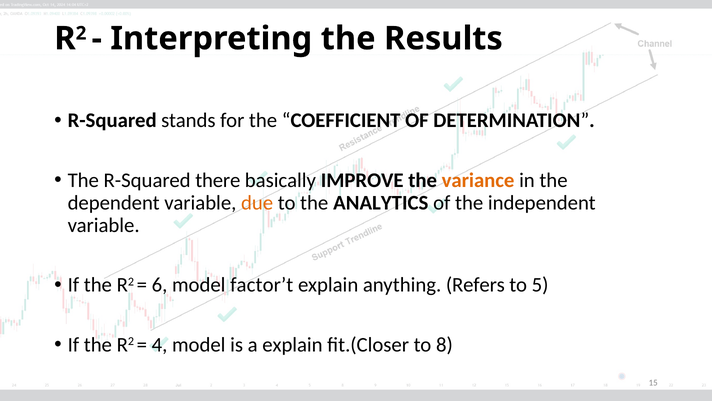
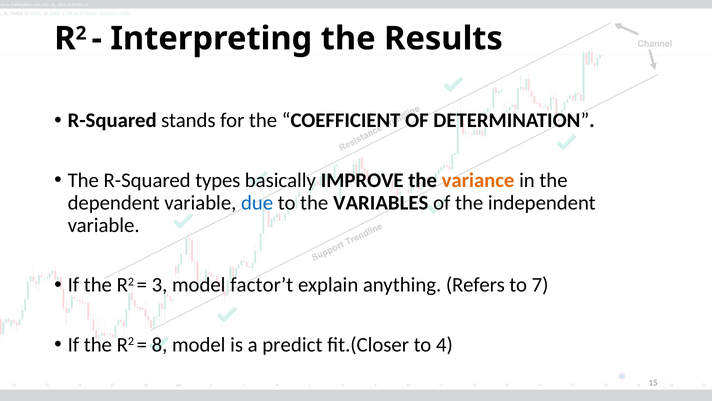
there: there -> types (218, 180)
due colour: orange -> blue (257, 203)
ANALYTICS: ANALYTICS -> VARIABLES (381, 203)
6: 6 -> 3 (159, 285)
5: 5 -> 7 (540, 285)
4: 4 -> 8 (159, 344)
a explain: explain -> predict (292, 344)
8: 8 -> 4 (444, 344)
